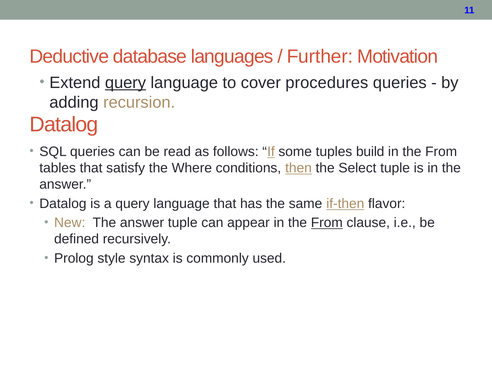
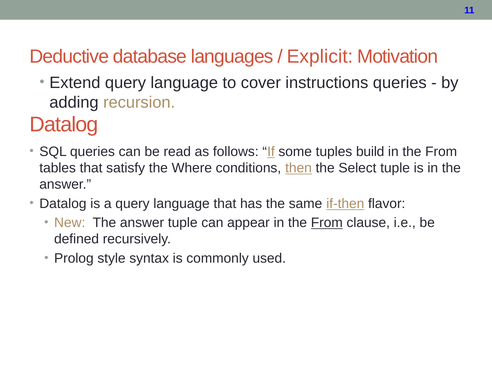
Further: Further -> Explicit (320, 57)
query underline: present -> none (125, 83)
procedures: procedures -> instructions (327, 83)
